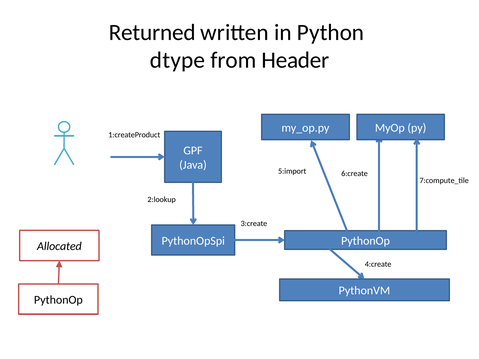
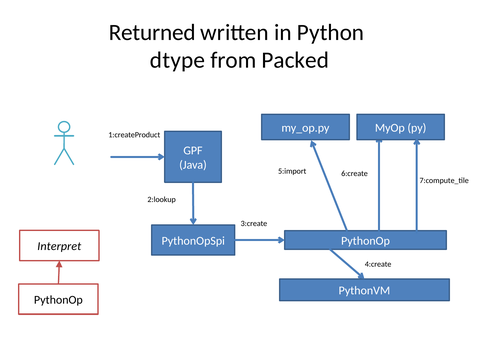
Header: Header -> Packed (295, 60)
Allocated: Allocated -> Interpret (59, 246)
